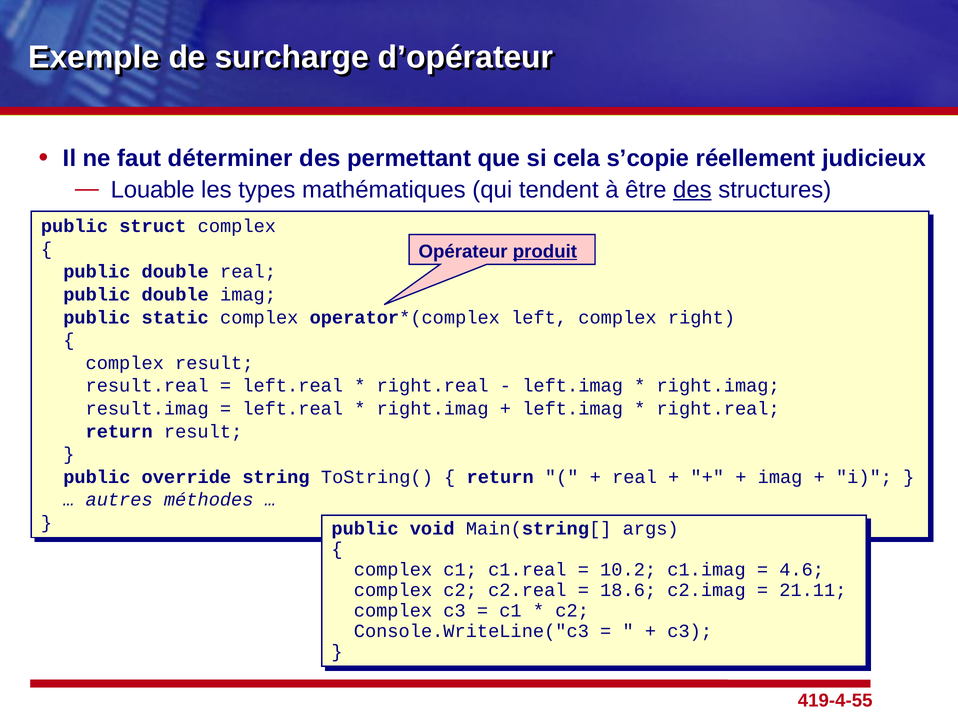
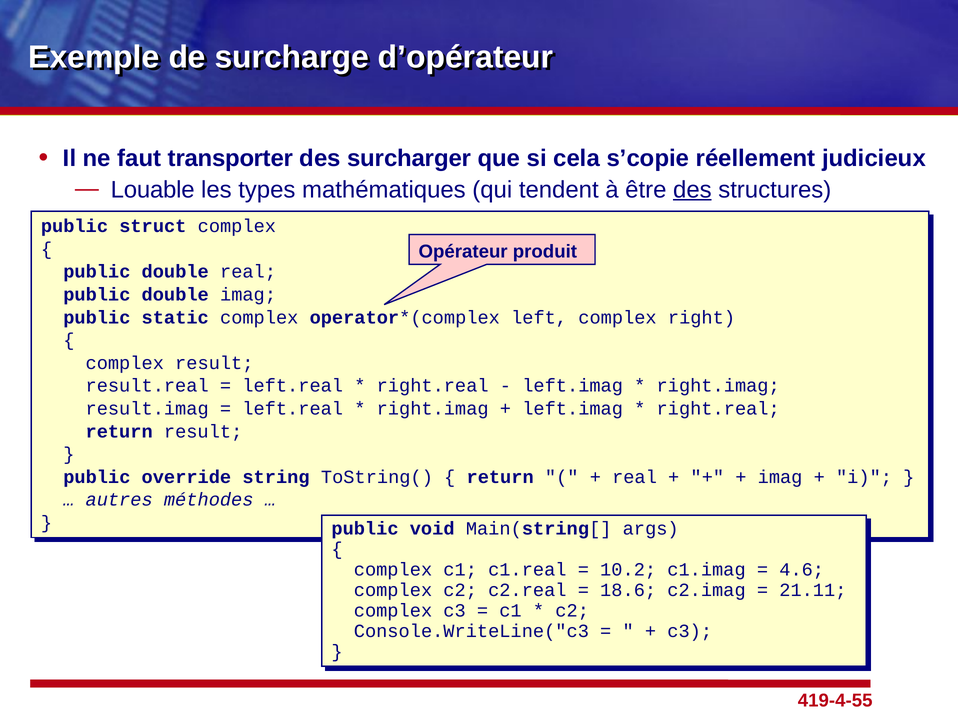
déterminer: déterminer -> transporter (230, 158)
permettant: permettant -> surcharger (409, 158)
produit underline: present -> none (545, 252)
